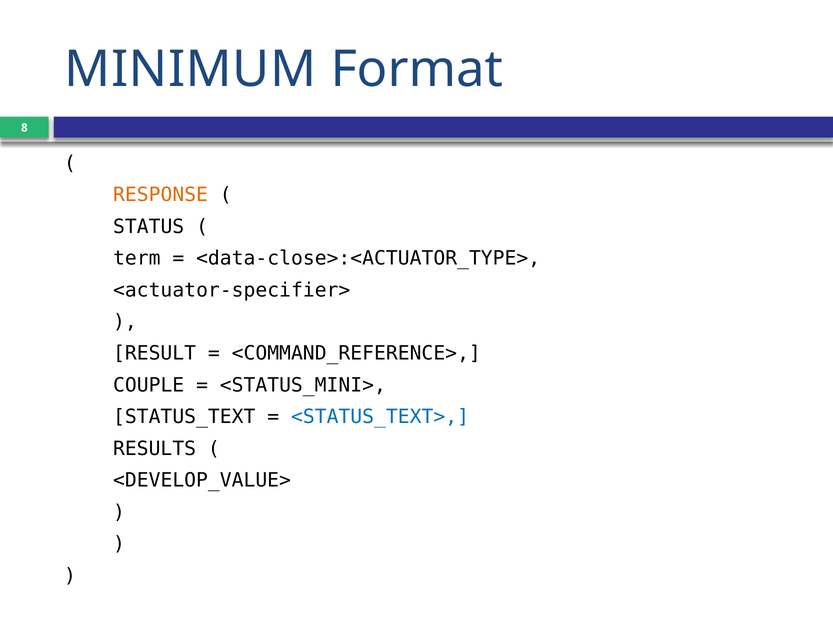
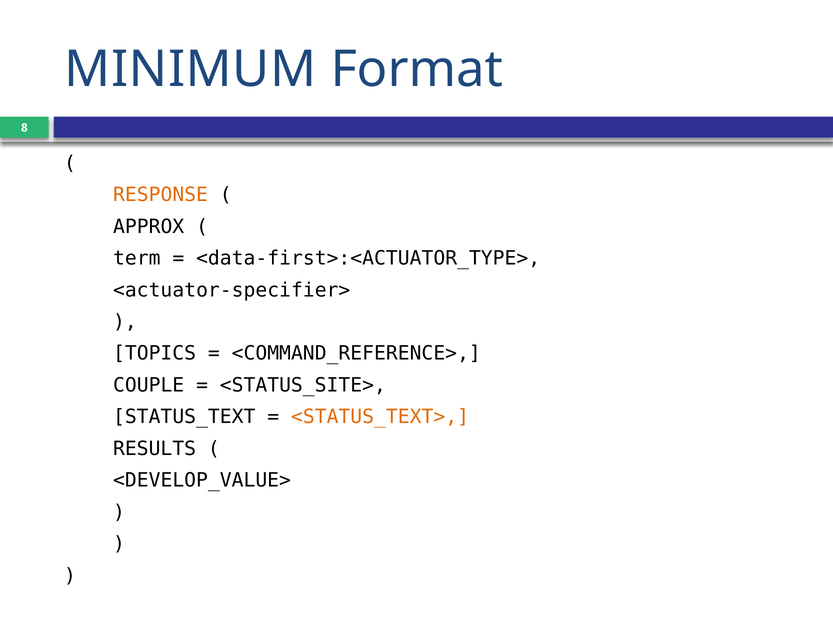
STATUS: STATUS -> APPROX (149, 226)
<data-close>:<ACTUATOR_TYPE>: <data-close>:<ACTUATOR_TYPE> -> <data-first>:<ACTUATOR_TYPE> (368, 258)
RESULT: RESULT -> TOPICS (155, 353)
<STATUS_MINI>: <STATUS_MINI> -> <STATUS_SITE> (303, 385)
<STATUS_TEXT> colour: blue -> orange (380, 417)
